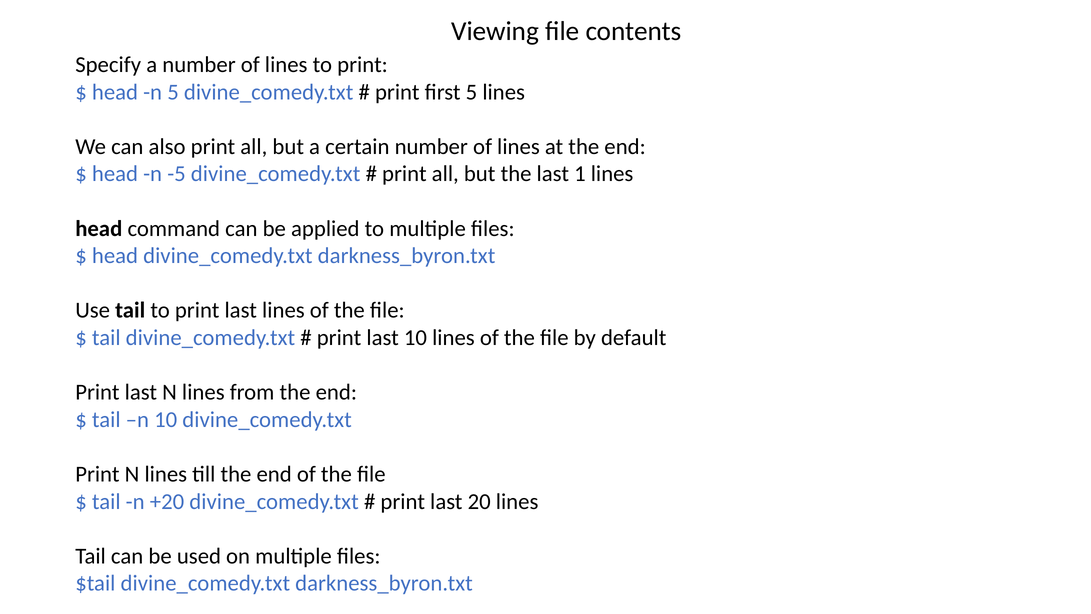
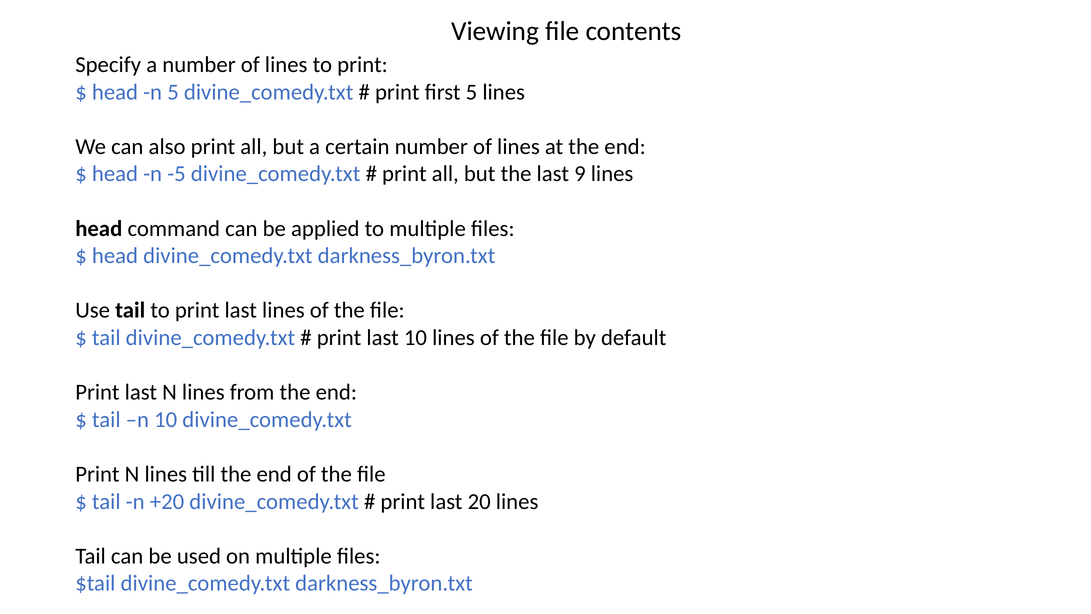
1: 1 -> 9 (580, 174)
